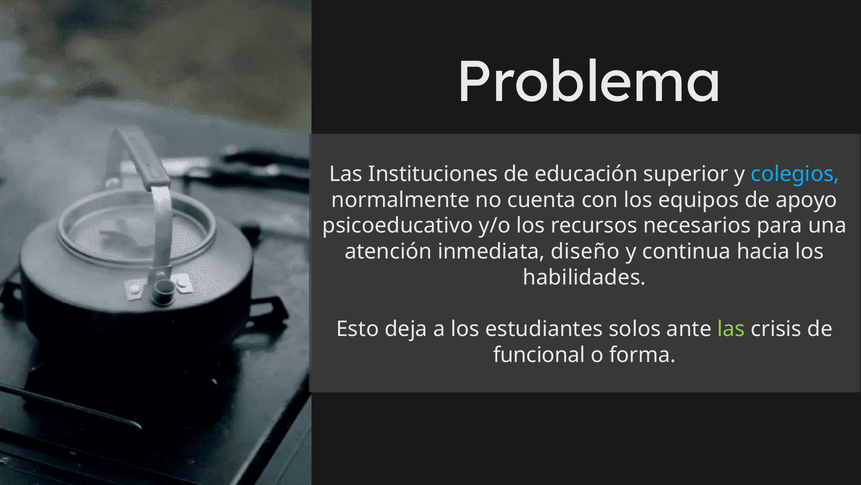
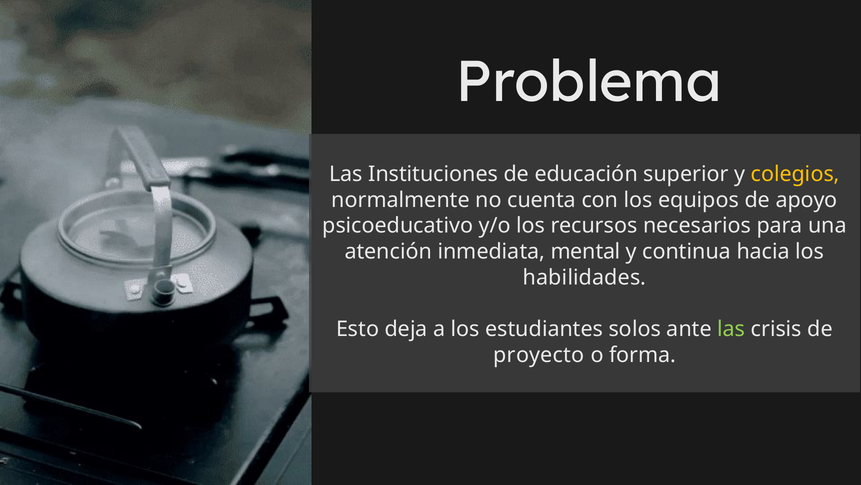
colegios colour: light blue -> yellow (795, 174)
diseño: diseño -> mental (586, 251)
funcional: funcional -> proyecto (539, 355)
